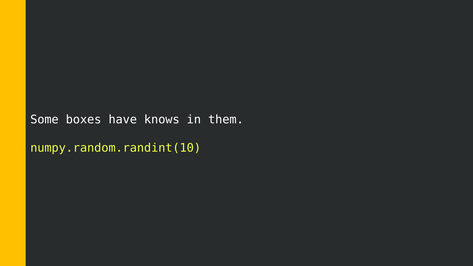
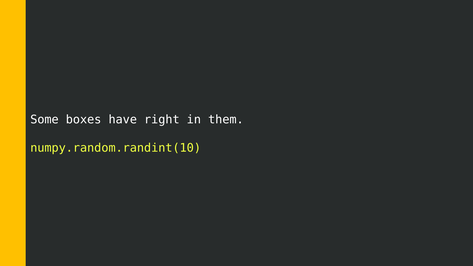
knows: knows -> right (162, 120)
